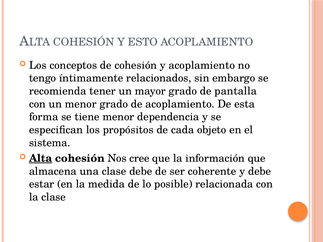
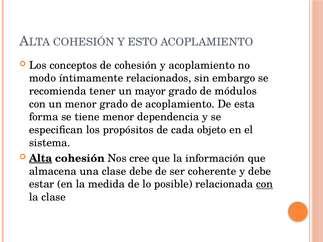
tengo: tengo -> modo (42, 78)
pantalla: pantalla -> módulos (236, 91)
con underline: none -> present (265, 184)
